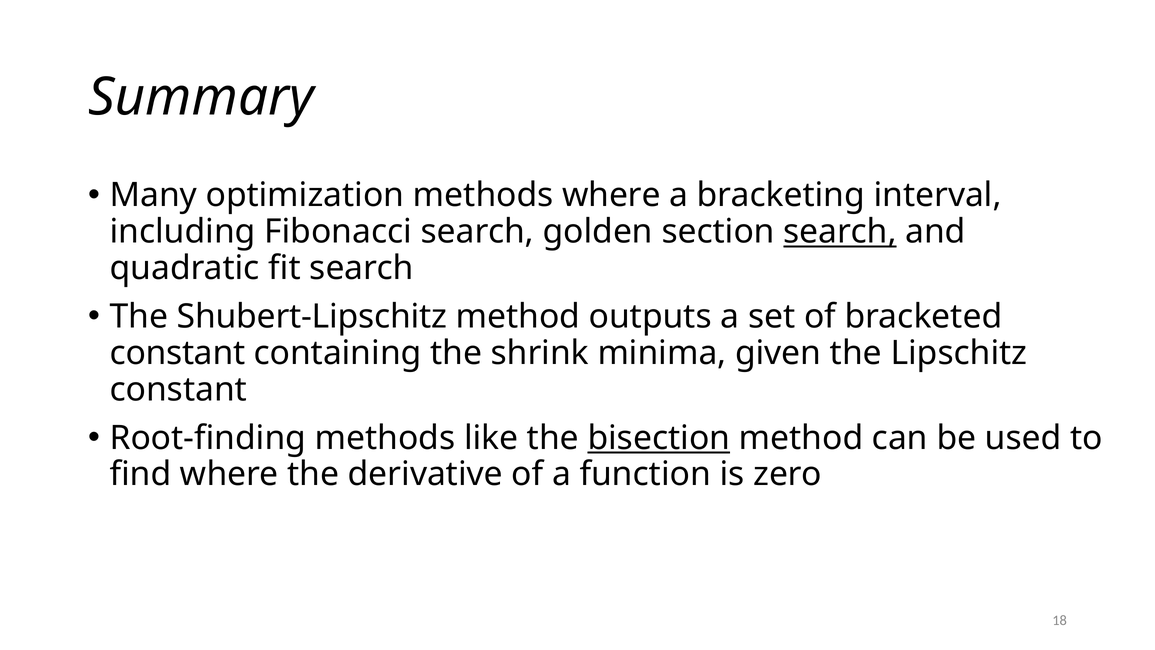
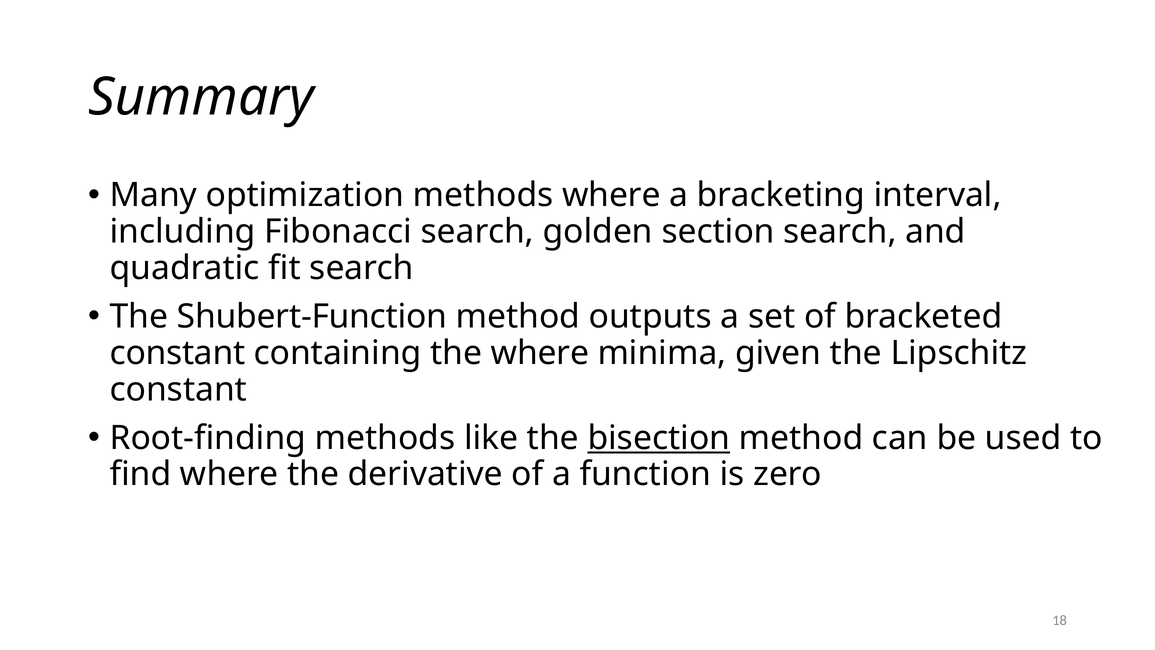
search underline: present -> none (840, 232)
Shubert-Lipschitz: Shubert-Lipschitz -> Shubert-Function (312, 316)
the shrink: shrink -> where (540, 353)
